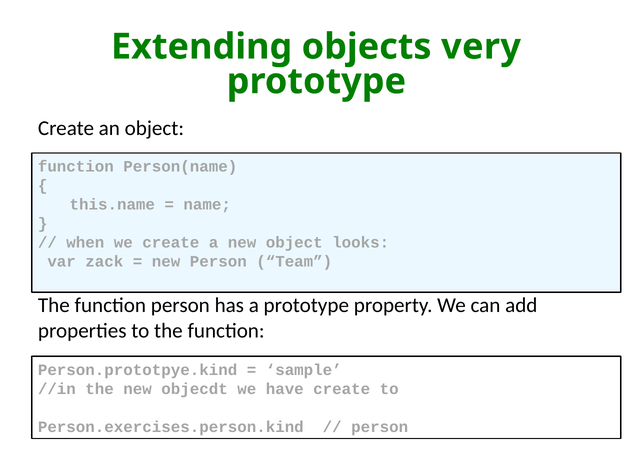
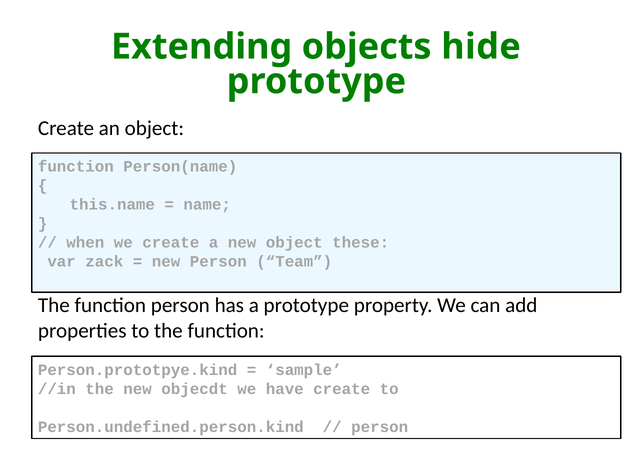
very: very -> hide (481, 47)
looks: looks -> these (361, 243)
Person.exercises.person.kind: Person.exercises.person.kind -> Person.undefined.person.kind (171, 427)
